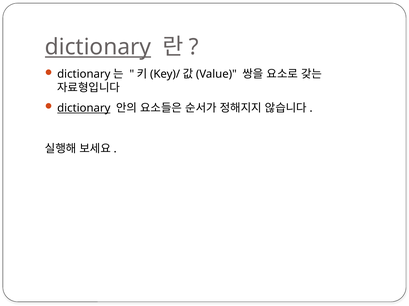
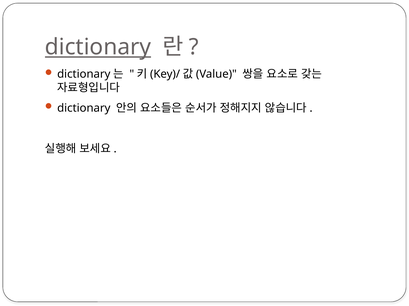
dictionary underline: present -> none (84, 108)
